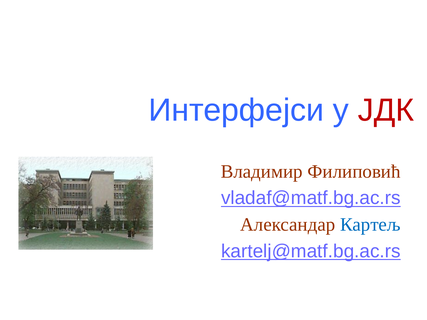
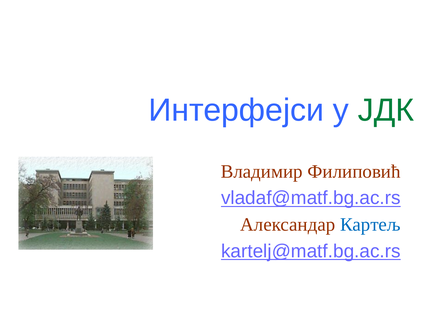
ЈДК colour: red -> green (386, 110)
